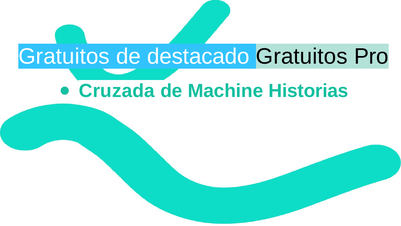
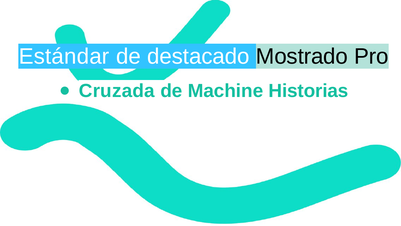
Gratuitos: Gratuitos -> Estándar (64, 56)
destacado Gratuitos: Gratuitos -> Mostrado (302, 56)
